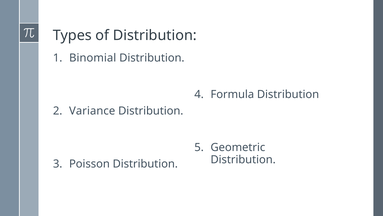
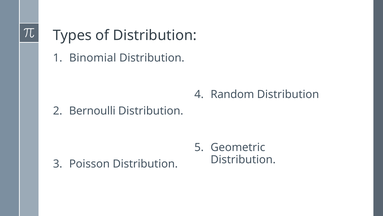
Formula: Formula -> Random (232, 94)
Variance: Variance -> Bernoulli (92, 111)
